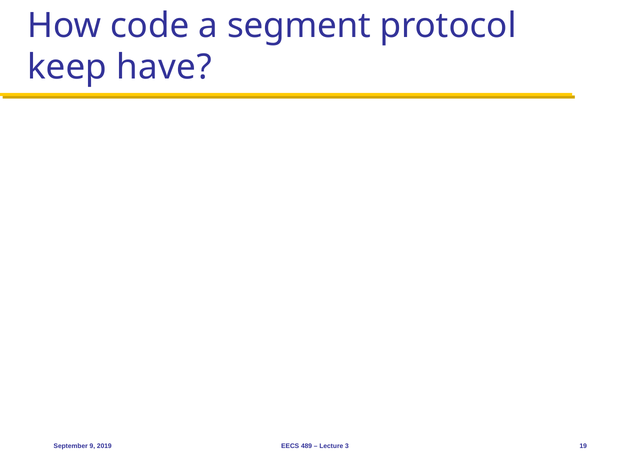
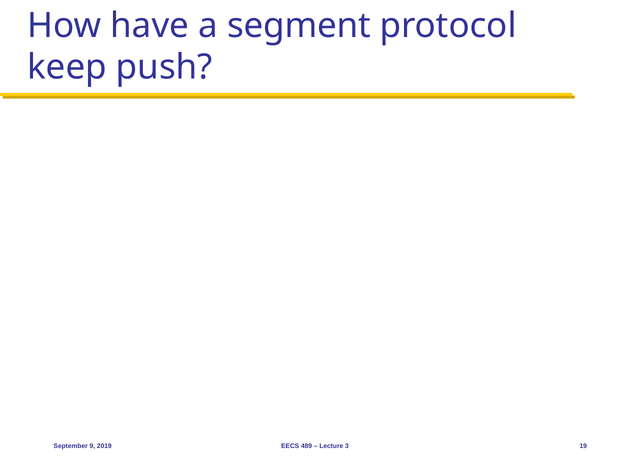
code: code -> have (150, 26)
have: have -> push (164, 67)
